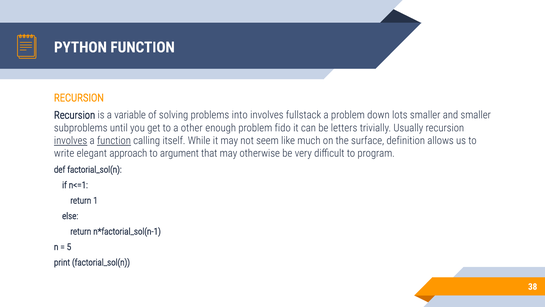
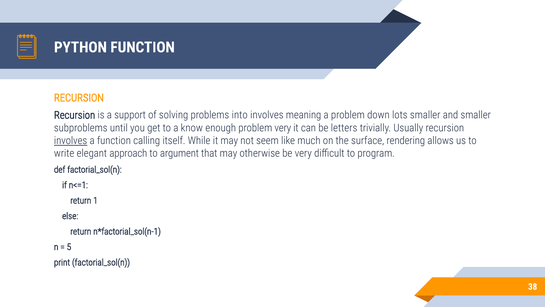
variable: variable -> support (130, 115)
fullstack: fullstack -> meaning (304, 115)
other: other -> know (192, 128)
problem fido: fido -> very (283, 128)
function underline: present -> none (114, 140)
definition: definition -> rendering (406, 140)
